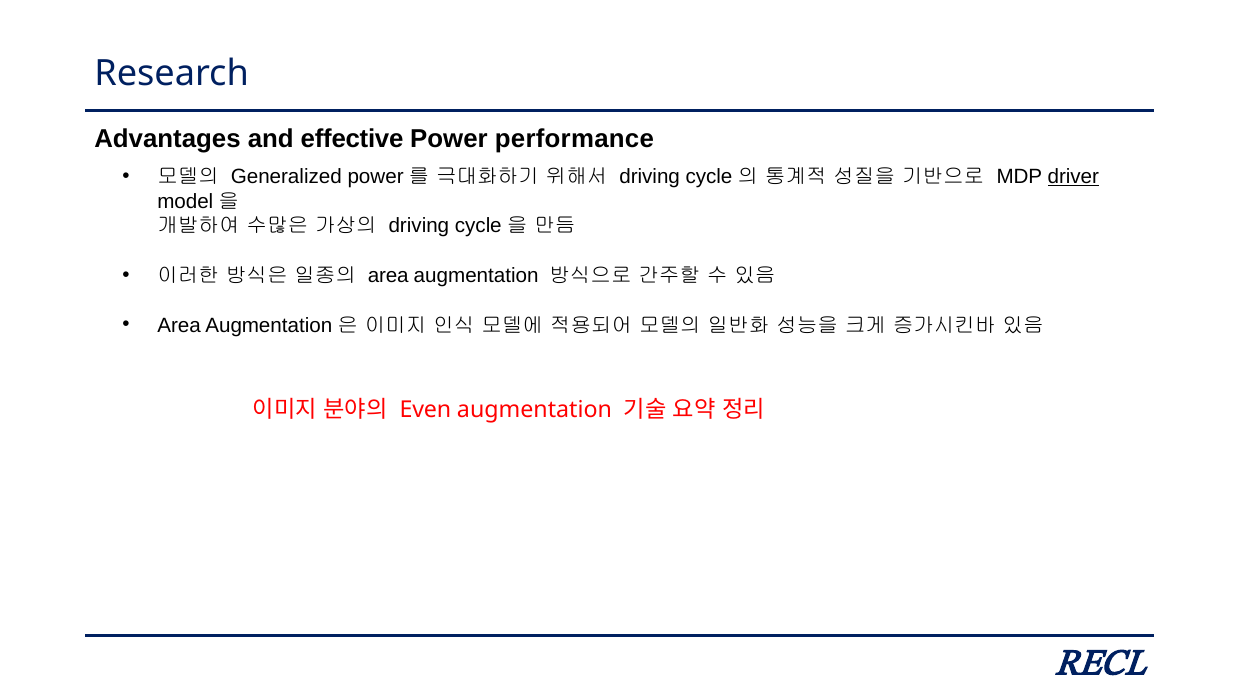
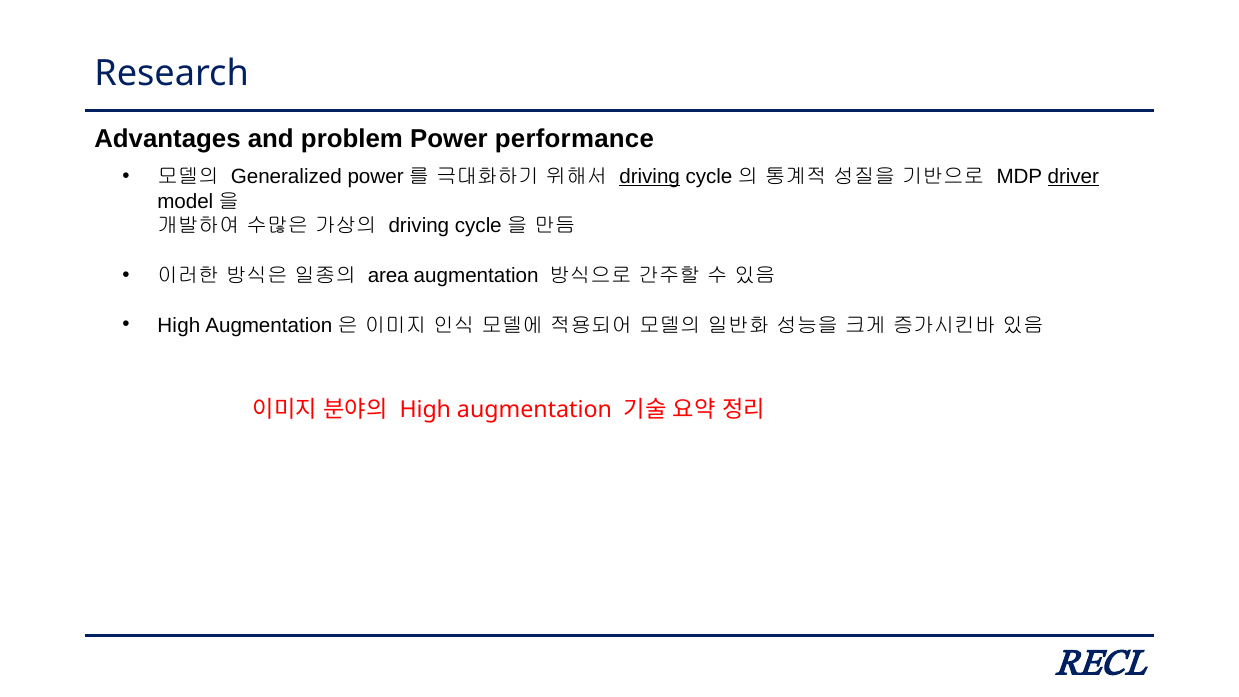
effective: effective -> problem (352, 139)
driving underline: none -> present (650, 177)
Area: Area -> High (179, 325)
Even: Even -> High (425, 410)
